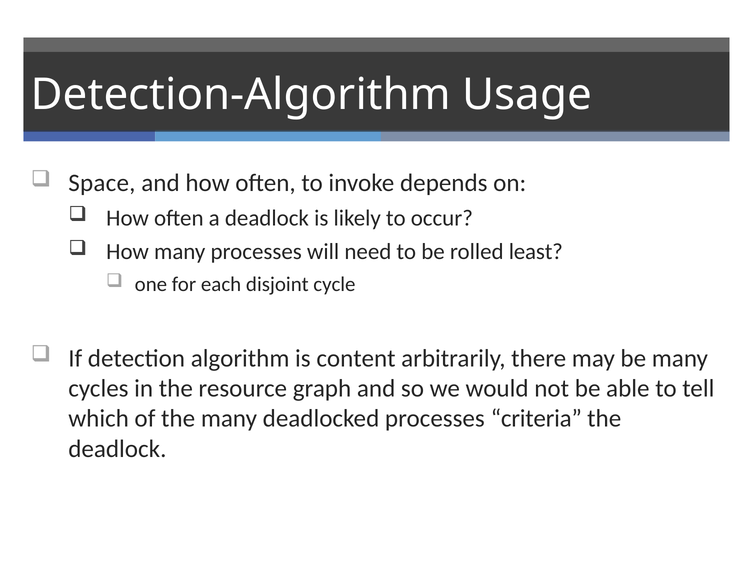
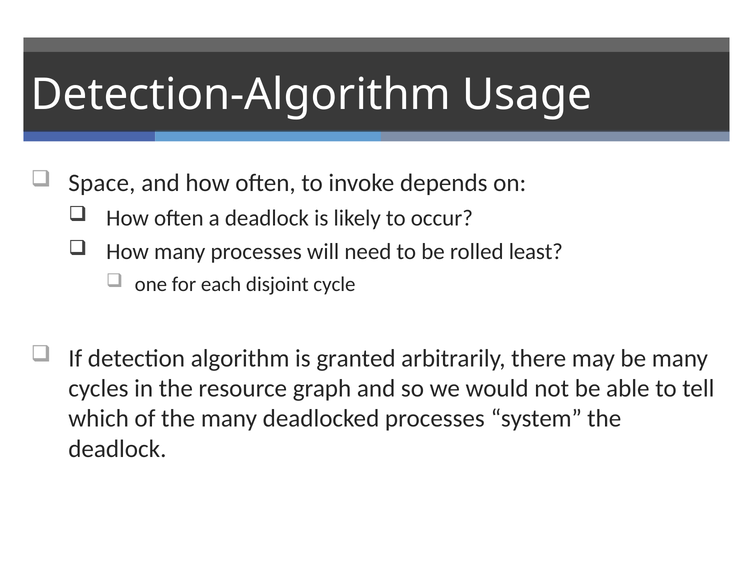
content: content -> granted (356, 358)
criteria: criteria -> system (536, 418)
